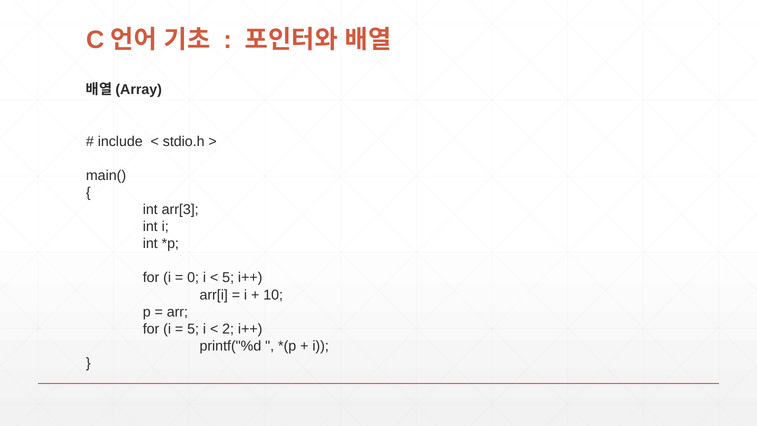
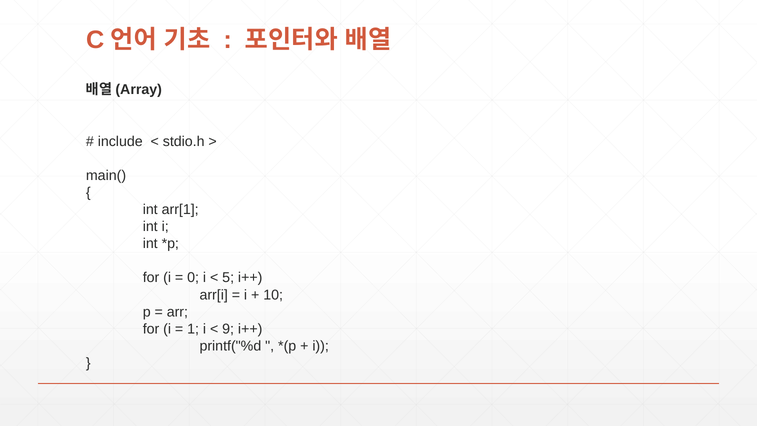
arr[3: arr[3 -> arr[1 (180, 210)
5: 5 -> 1 (193, 329)
2: 2 -> 9 (228, 329)
